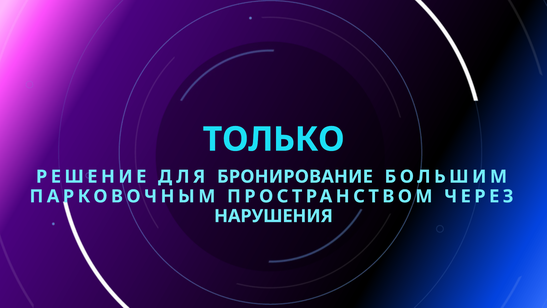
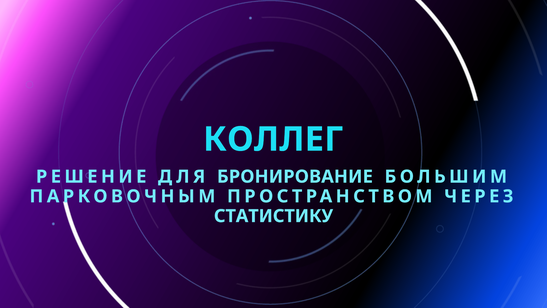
ТОЛЬКО: ТОЛЬКО -> КОЛЛЕГ (273, 139)
НАРУШЕНИЯ: НАРУШЕНИЯ -> СТАТИСТИКУ (273, 216)
